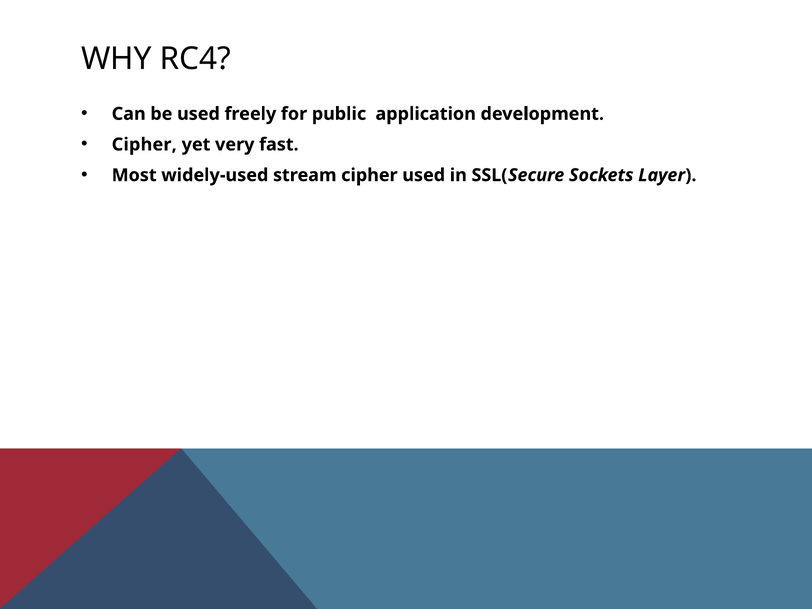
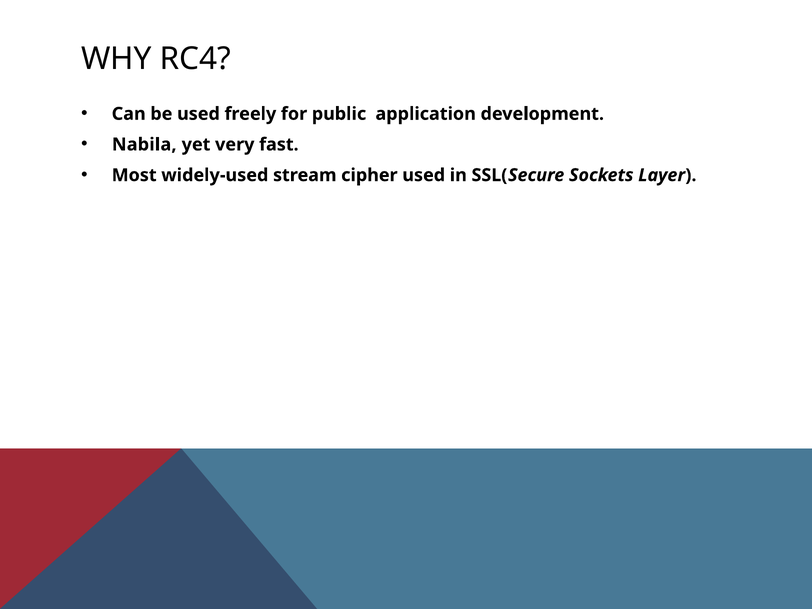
Cipher: Cipher -> Nabila (144, 145)
